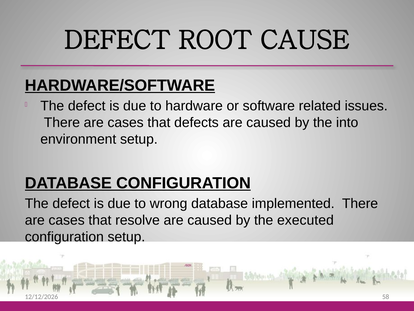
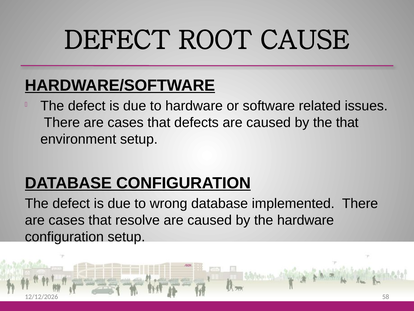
the into: into -> that (347, 122)
the executed: executed -> hardware (306, 220)
